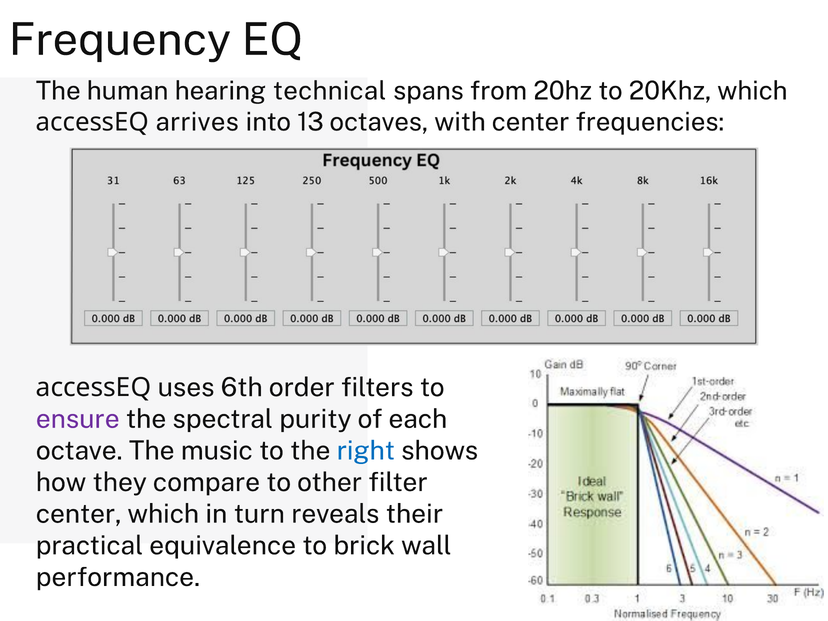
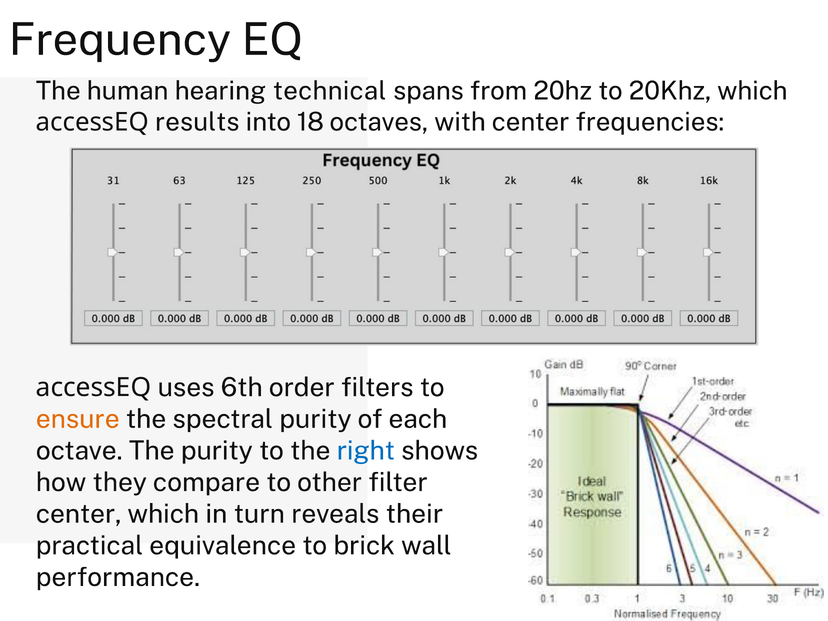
arrives: arrives -> results (197, 122)
13: 13 -> 18 (310, 122)
ensure colour: purple -> orange (78, 419)
The music: music -> purity (217, 451)
